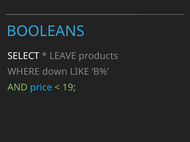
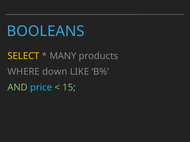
SELECT colour: white -> yellow (23, 56)
LEAVE: LEAVE -> MANY (63, 56)
19: 19 -> 15 (69, 88)
